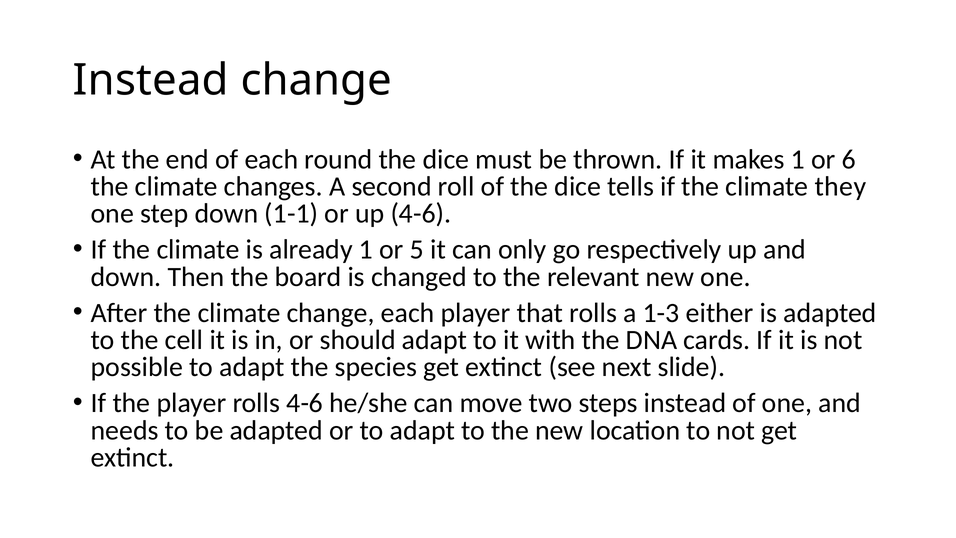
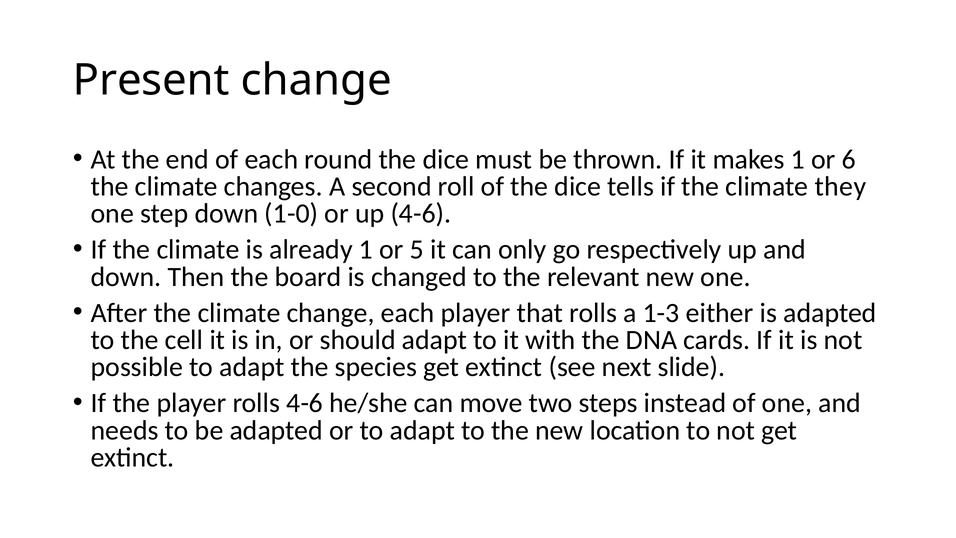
Instead: Instead -> Present (151, 80)
1-1: 1-1 -> 1-0 (291, 213)
